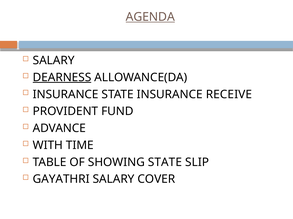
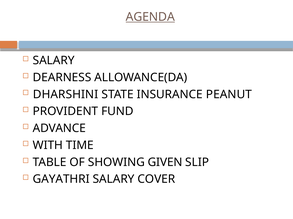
DEARNESS underline: present -> none (62, 78)
INSURANCE: INSURANCE -> DHARSHINI (66, 95)
RECEIVE: RECEIVE -> PEANUT (229, 95)
SHOWING STATE: STATE -> GIVEN (165, 163)
